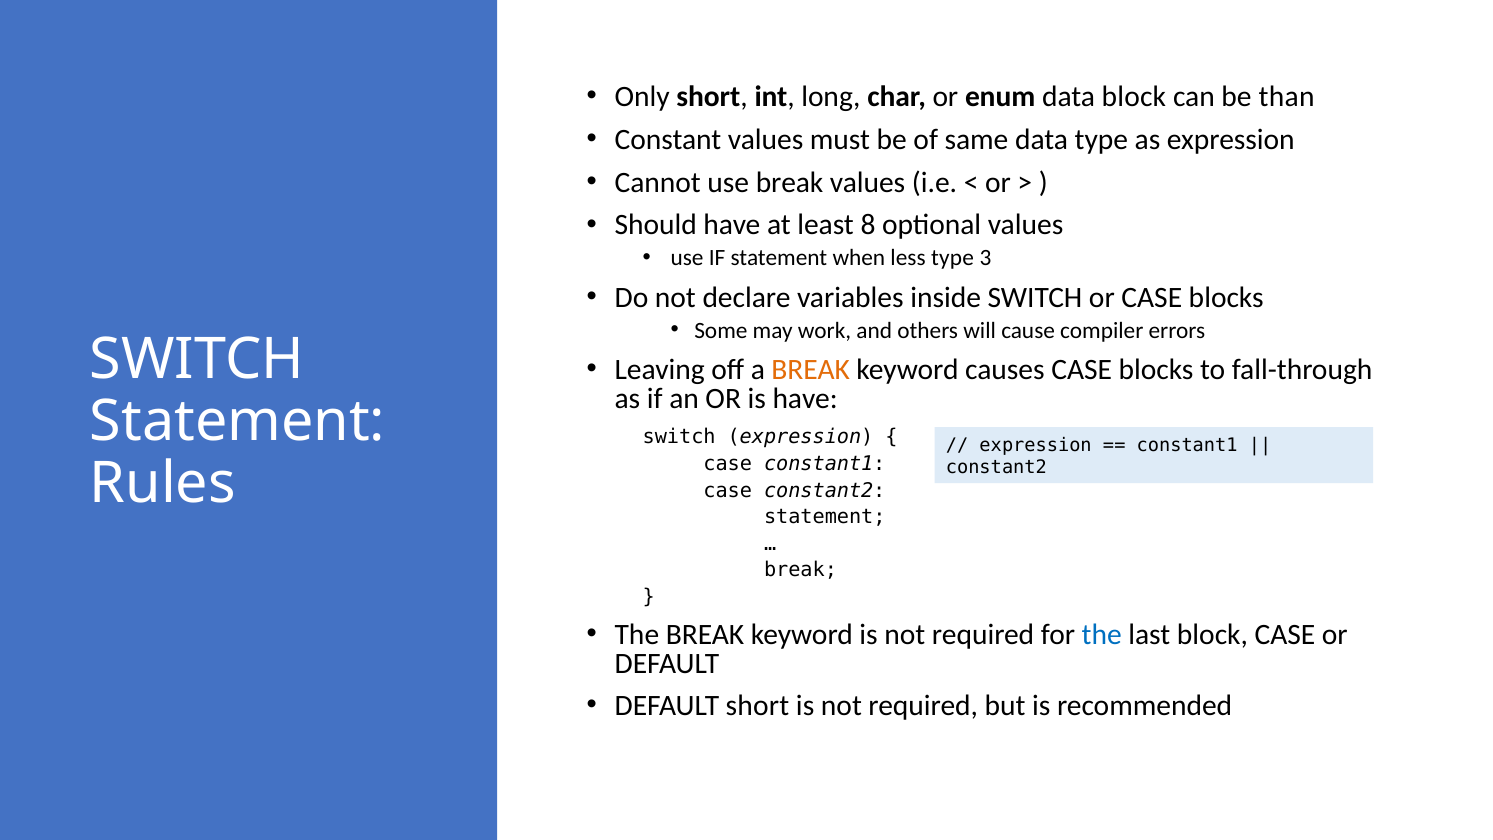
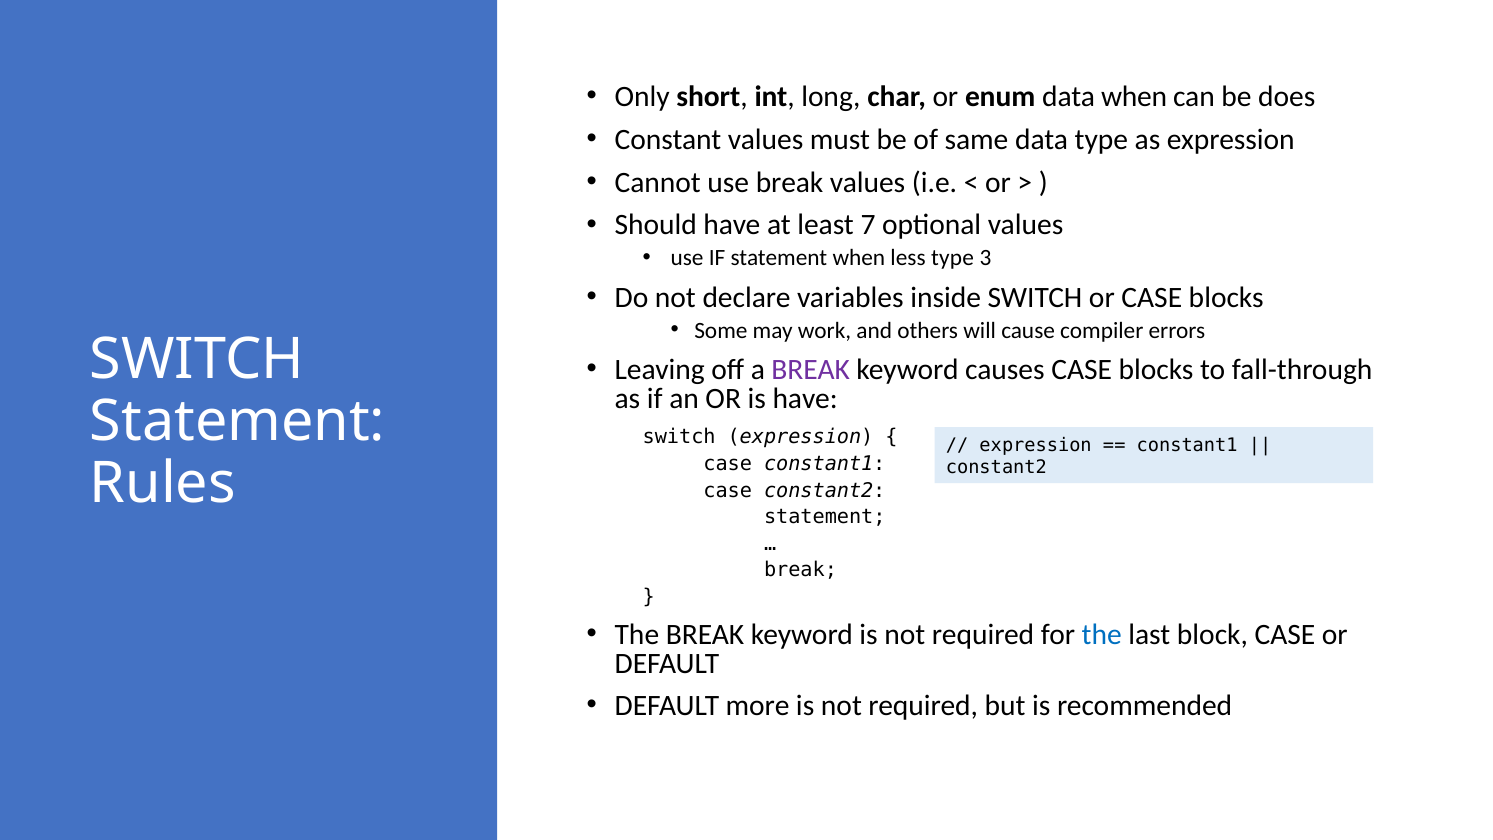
data block: block -> when (1134, 97)
than: than -> does (1287, 97)
8: 8 -> 7 (868, 225)
BREAK colour: orange -> purple (811, 370)
DEFAULT short: short -> more (758, 706)
